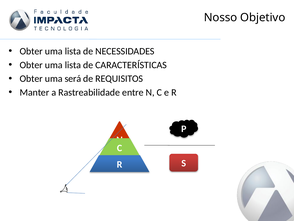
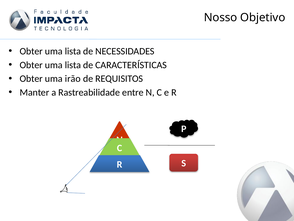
será: será -> irão (73, 79)
